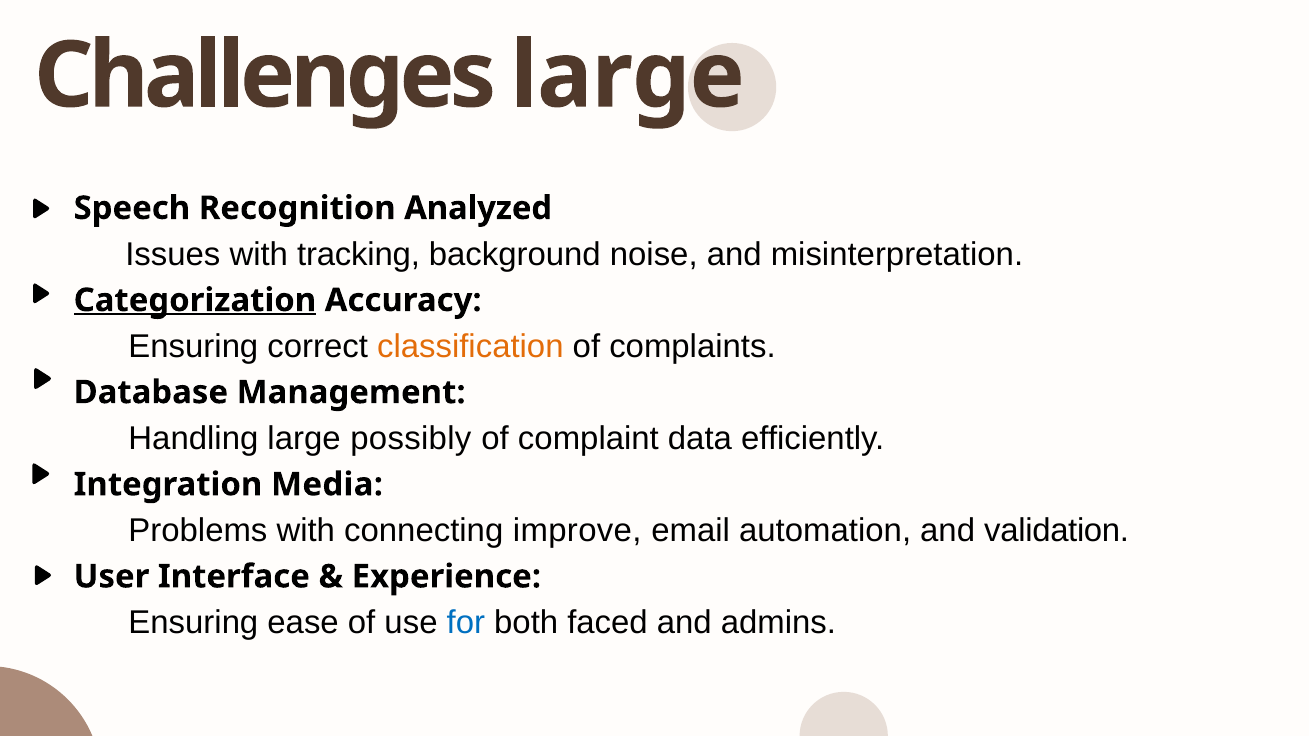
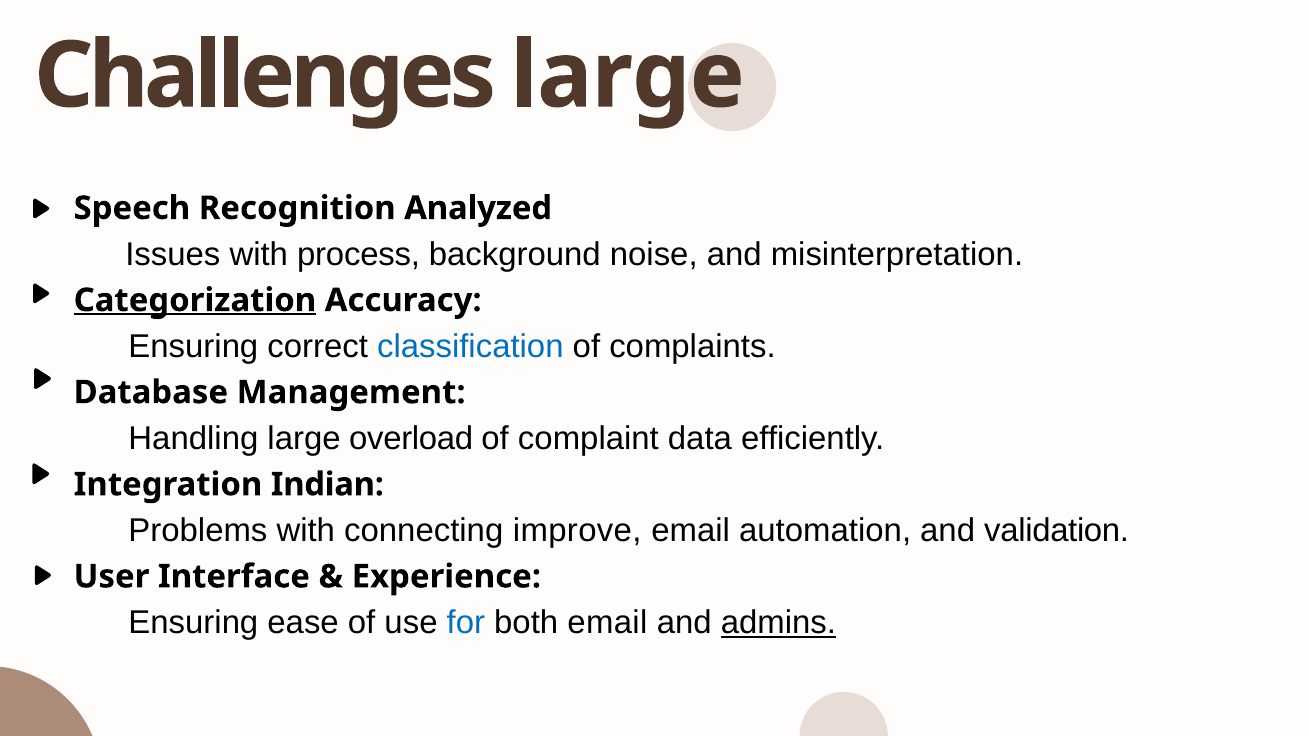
tracking: tracking -> process (359, 254)
classification colour: orange -> blue (470, 346)
possibly: possibly -> overload (411, 439)
Media: Media -> Indian (327, 485)
both faced: faced -> email (607, 623)
admins underline: none -> present (778, 623)
